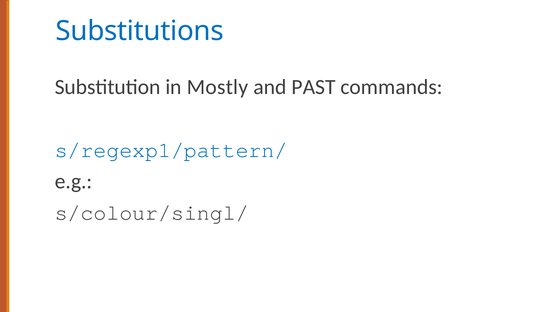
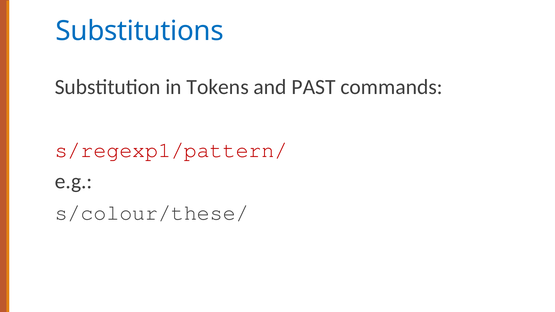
Mostly: Mostly -> Tokens (218, 87)
s/regexp1/pattern/ colour: blue -> red (171, 150)
s/colour/singl/: s/colour/singl/ -> s/colour/these/ (152, 213)
